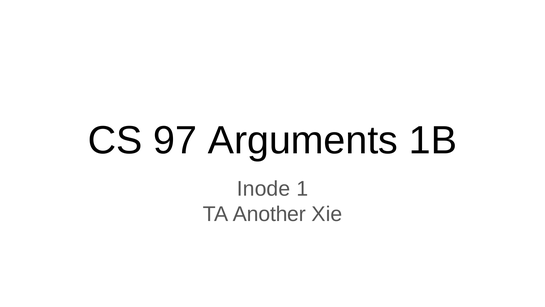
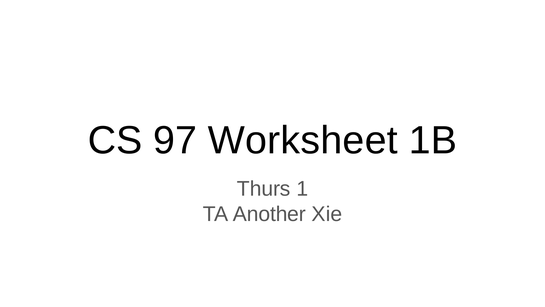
Arguments: Arguments -> Worksheet (303, 140)
Inode: Inode -> Thurs (264, 189)
